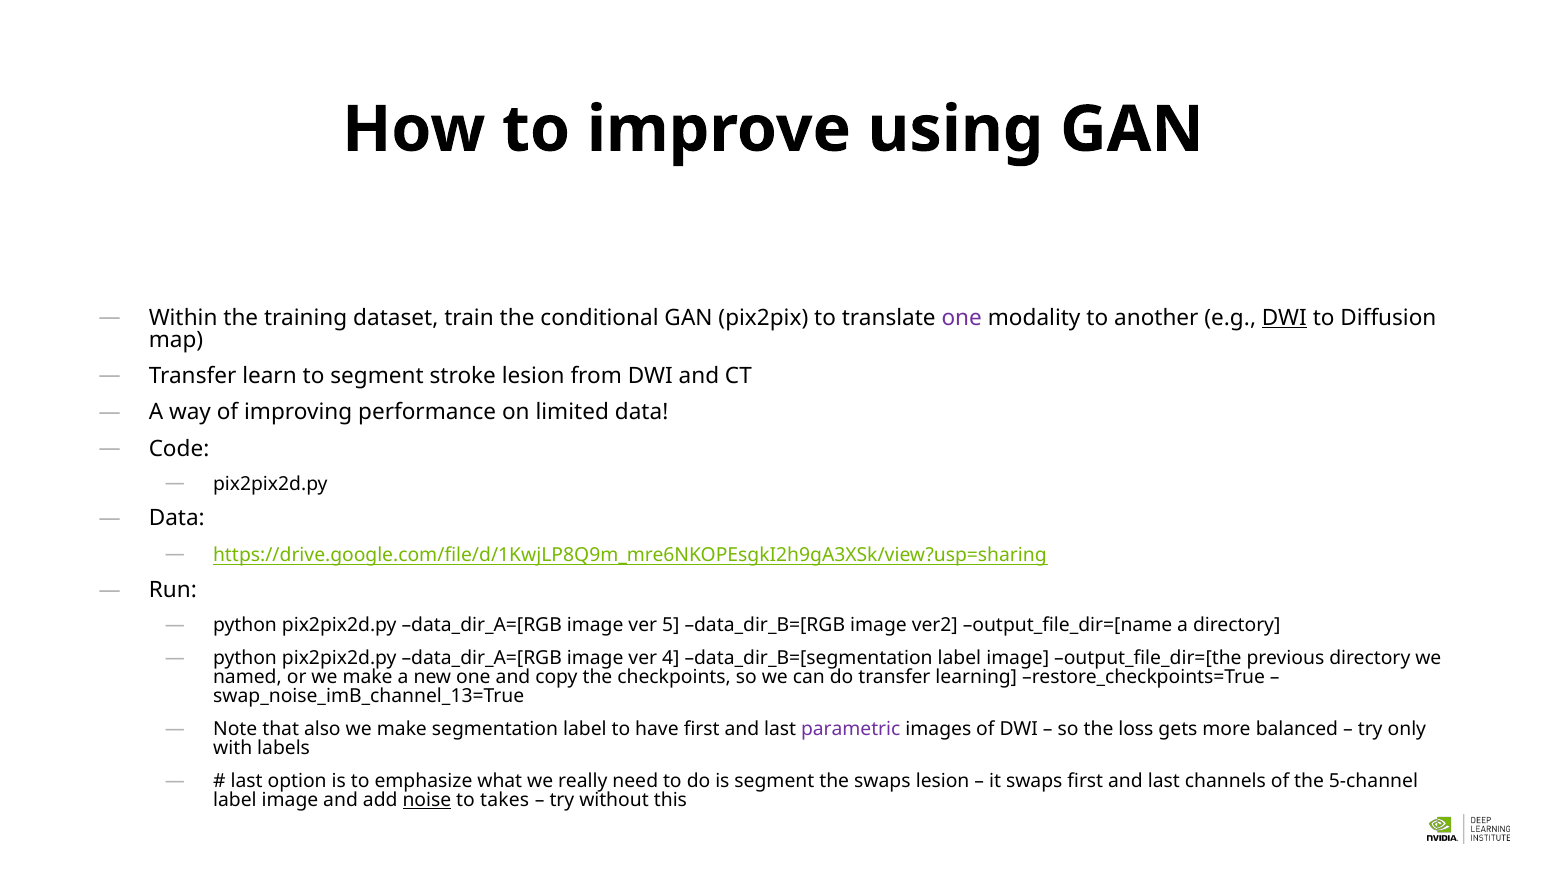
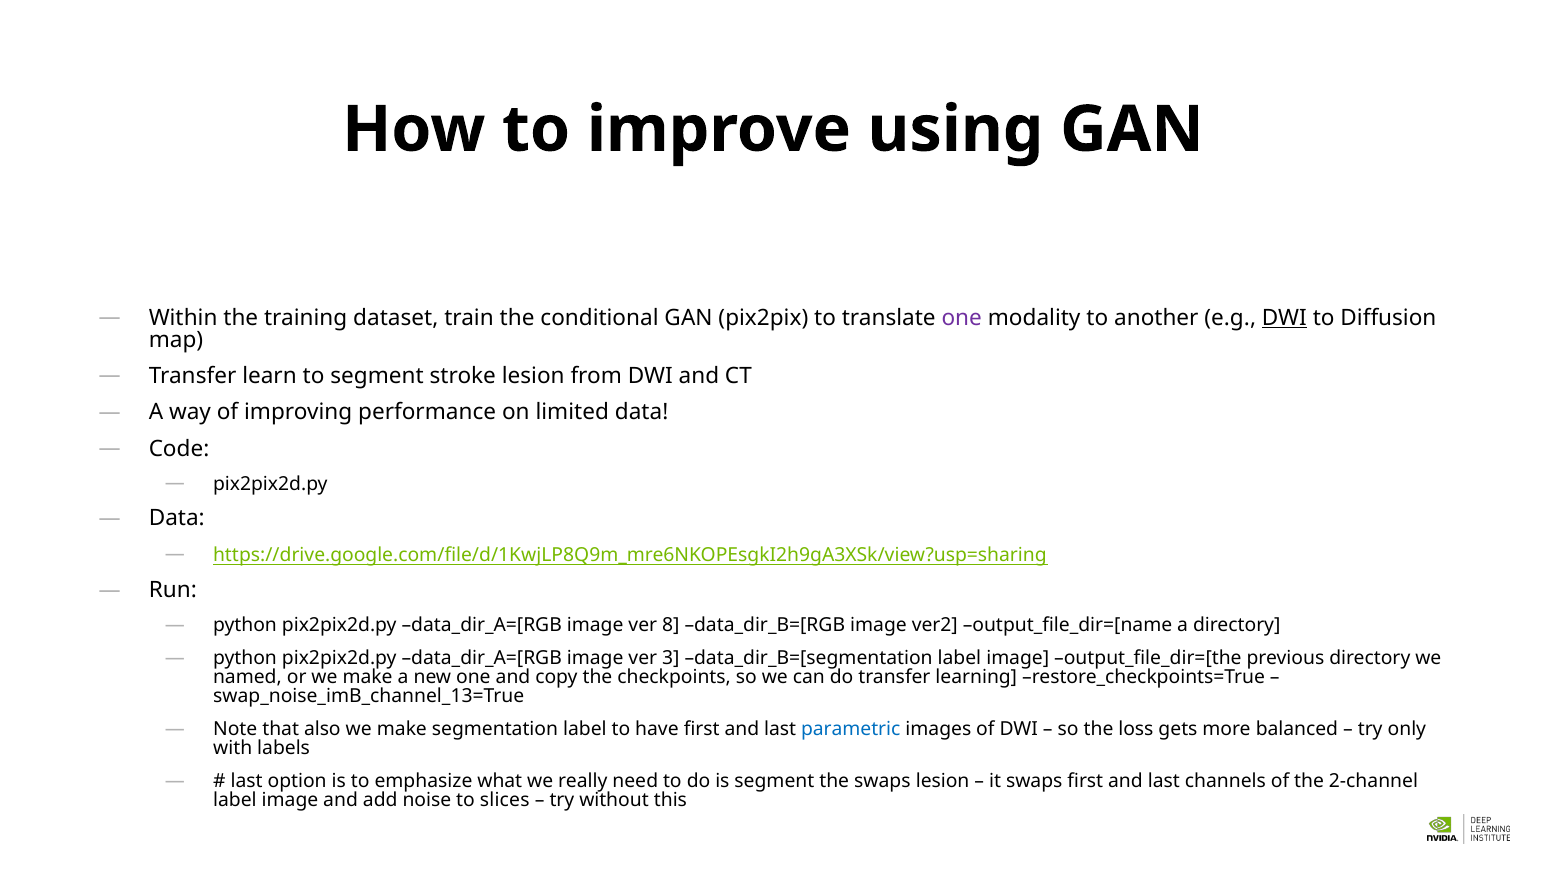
5: 5 -> 8 (671, 626)
4: 4 -> 3 (671, 659)
parametric colour: purple -> blue (851, 730)
5-channel: 5-channel -> 2-channel (1373, 782)
noise underline: present -> none (427, 801)
takes: takes -> slices (505, 801)
